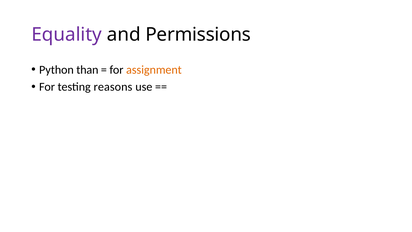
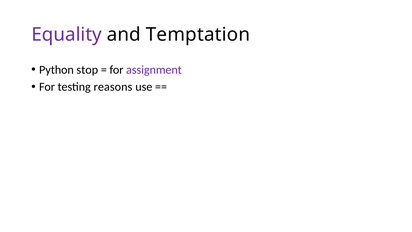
Permissions: Permissions -> Temptation (198, 35)
than: than -> stop (87, 70)
assignment colour: orange -> purple (154, 70)
